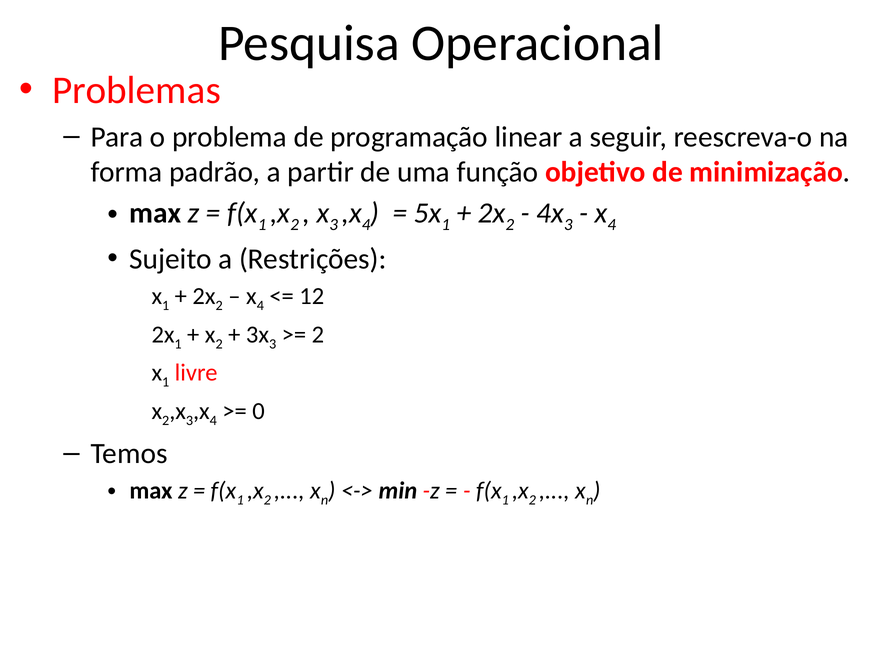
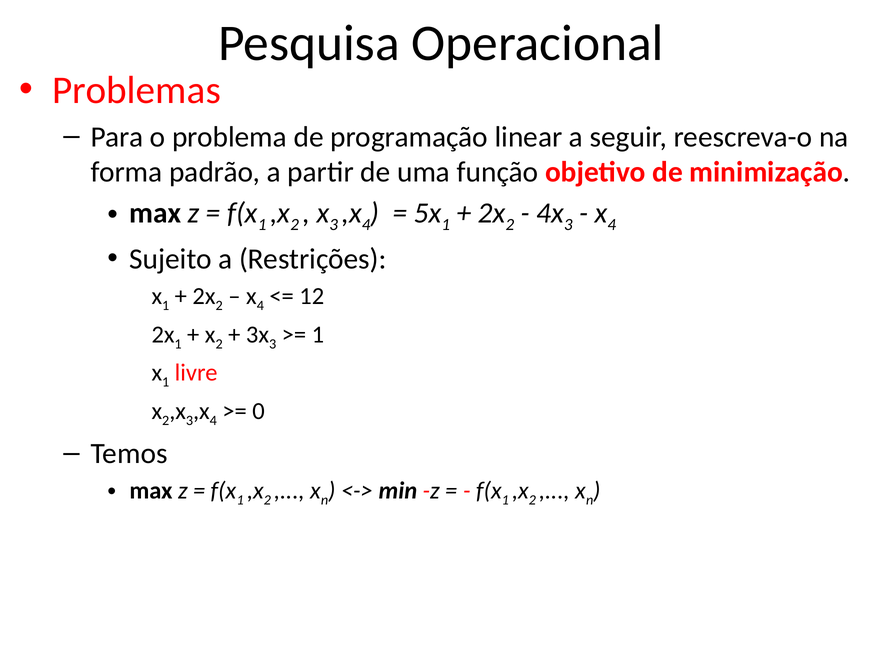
2: 2 -> 1 (318, 335)
